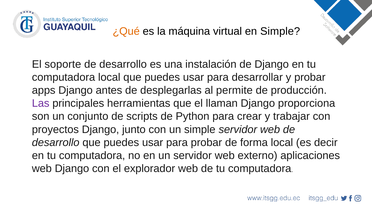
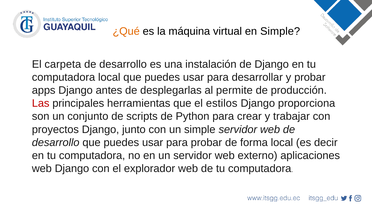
soporte: soporte -> carpeta (63, 64)
Las colour: purple -> red (41, 104)
llaman: llaman -> estilos (222, 104)
